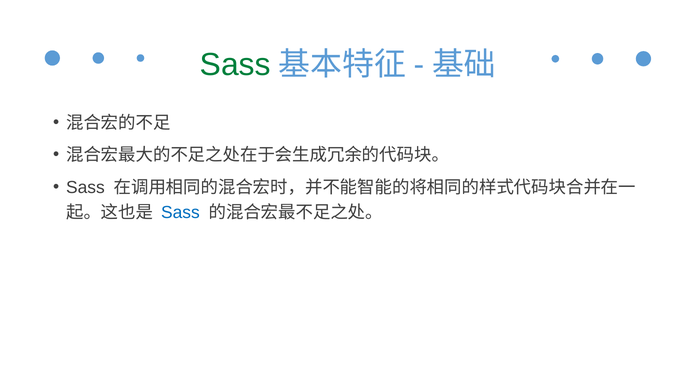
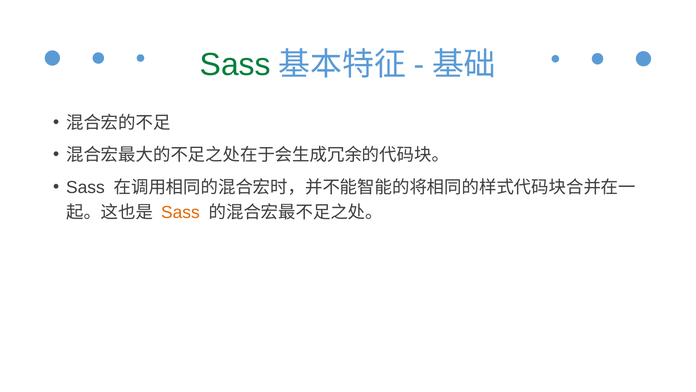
Sass colour: blue -> orange (180, 212)
